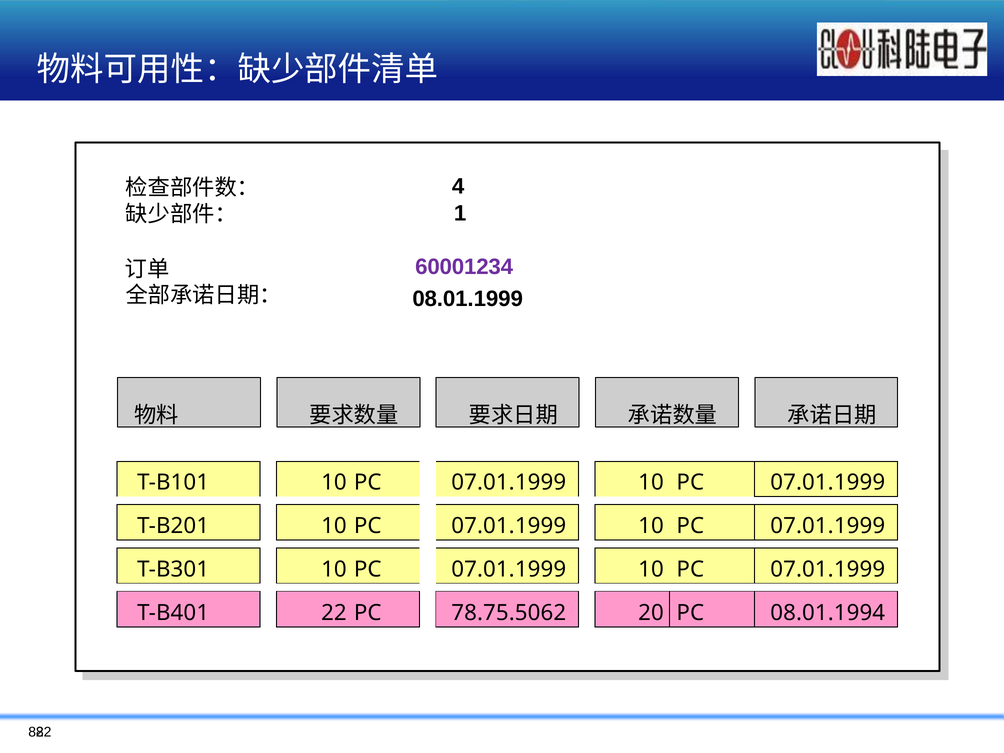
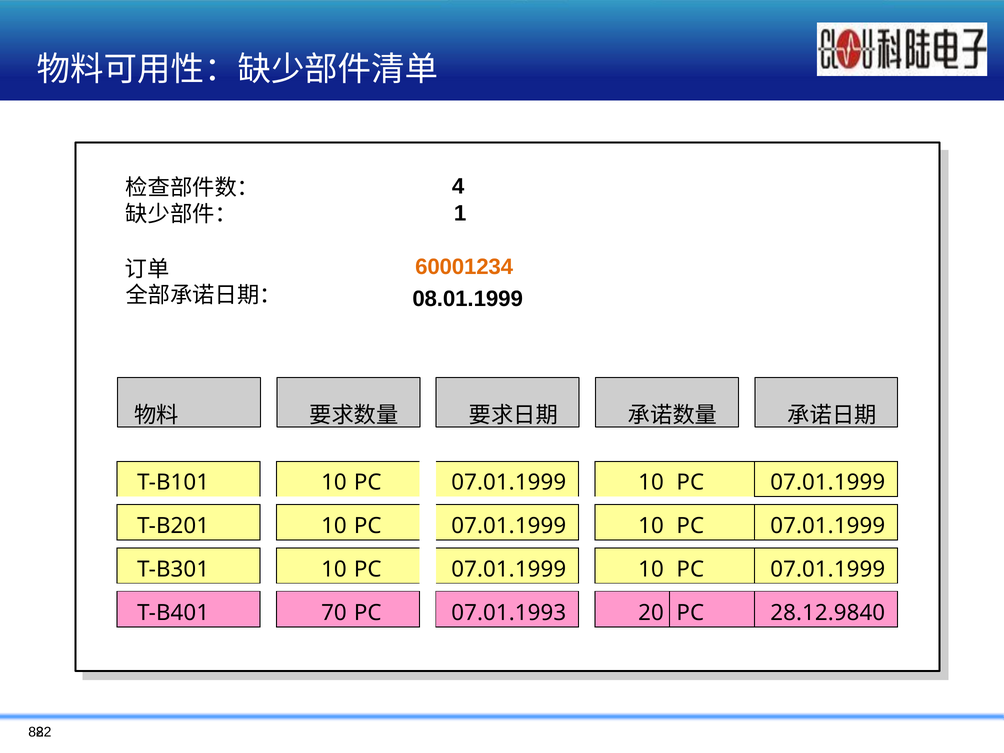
60001234 colour: purple -> orange (464, 267)
22: 22 -> 70 (334, 613)
78.75.5062: 78.75.5062 -> 07.01.1993 (509, 613)
08.01.1994: 08.01.1994 -> 28.12.9840 (828, 613)
